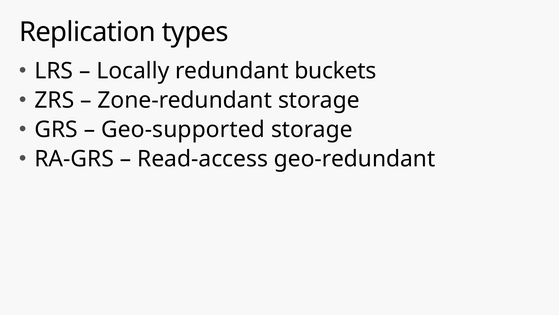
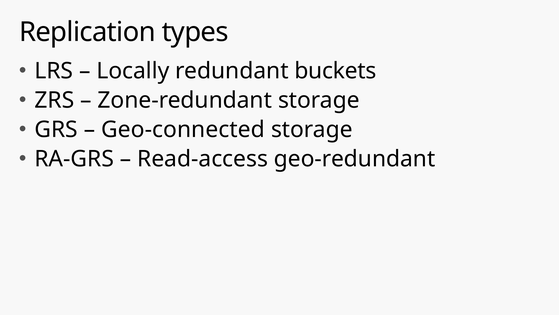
Geo-supported: Geo-supported -> Geo-connected (183, 129)
